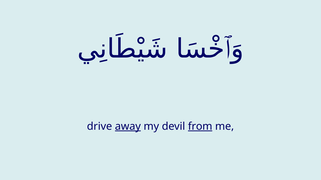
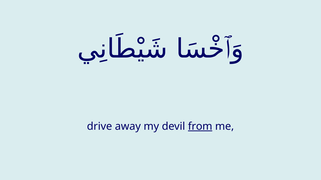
away underline: present -> none (128, 127)
